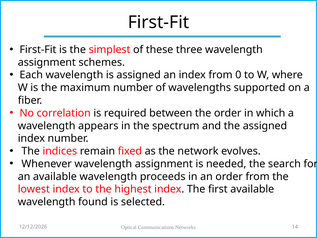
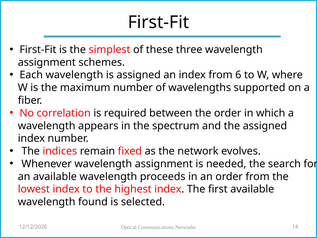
0: 0 -> 6 (238, 75)
